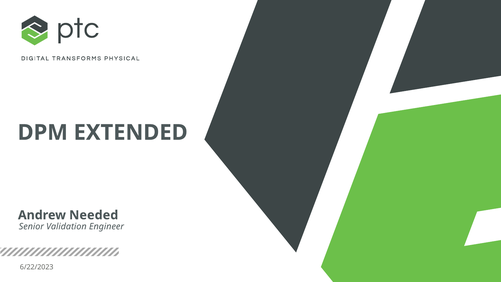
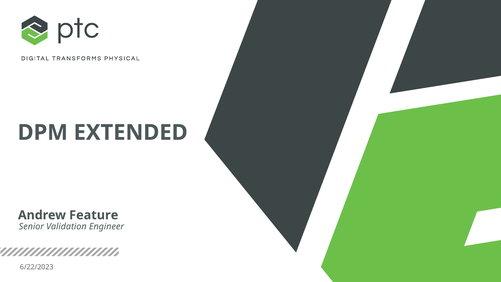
Needed: Needed -> Feature (94, 215)
